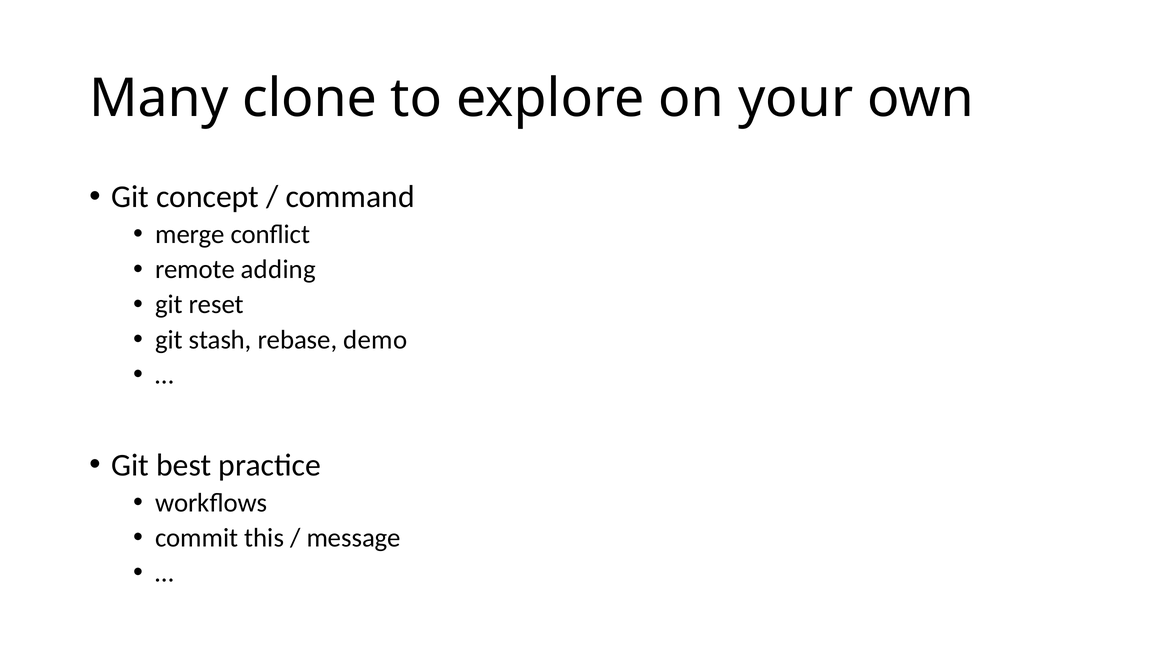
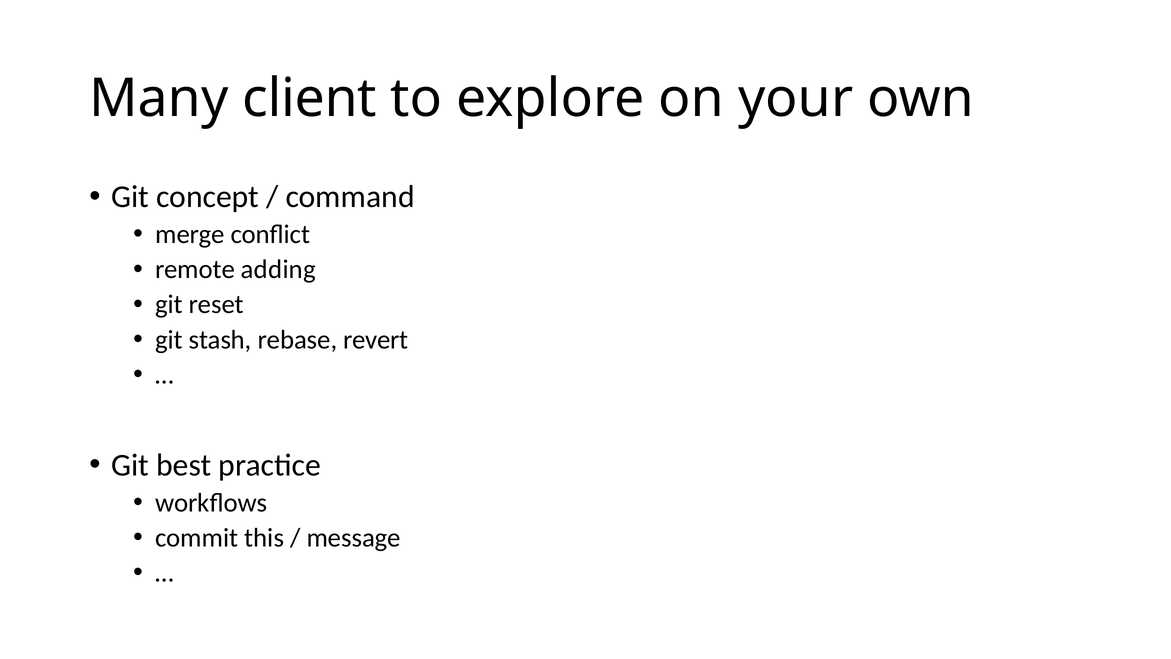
clone: clone -> client (310, 98)
demo: demo -> revert (376, 340)
